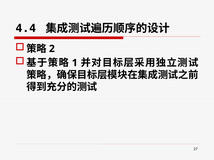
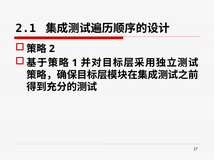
4.4: 4.4 -> 2.1 (26, 29)
